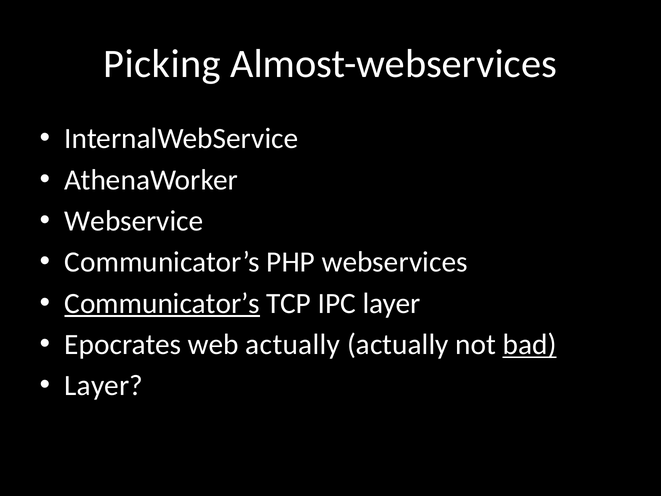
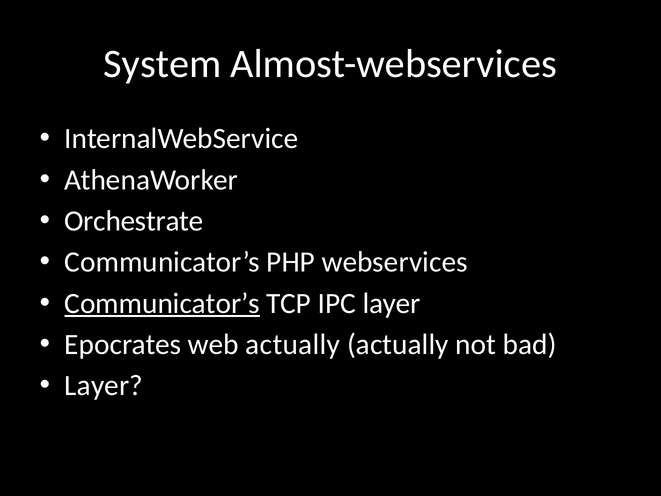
Picking: Picking -> System (162, 64)
Webservice: Webservice -> Orchestrate (134, 221)
bad underline: present -> none (530, 344)
